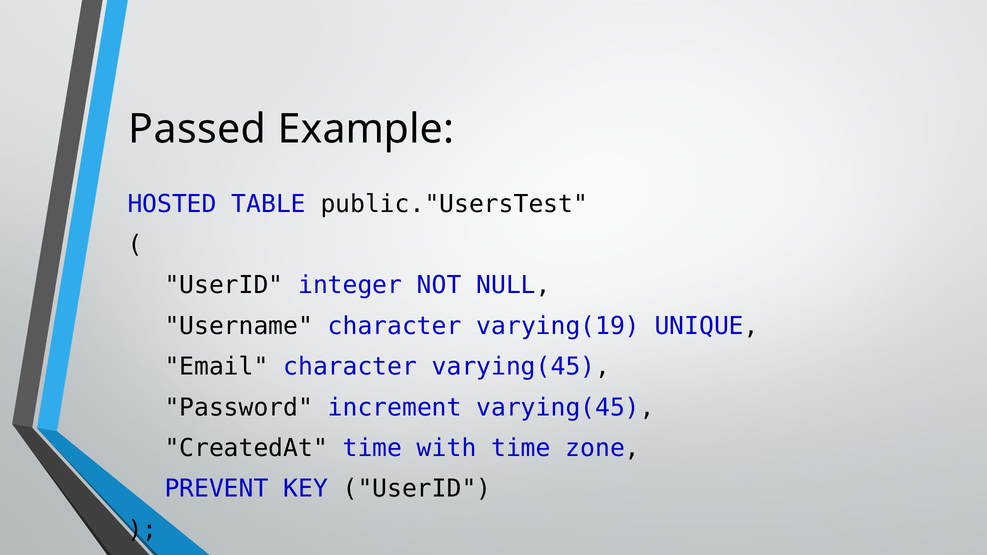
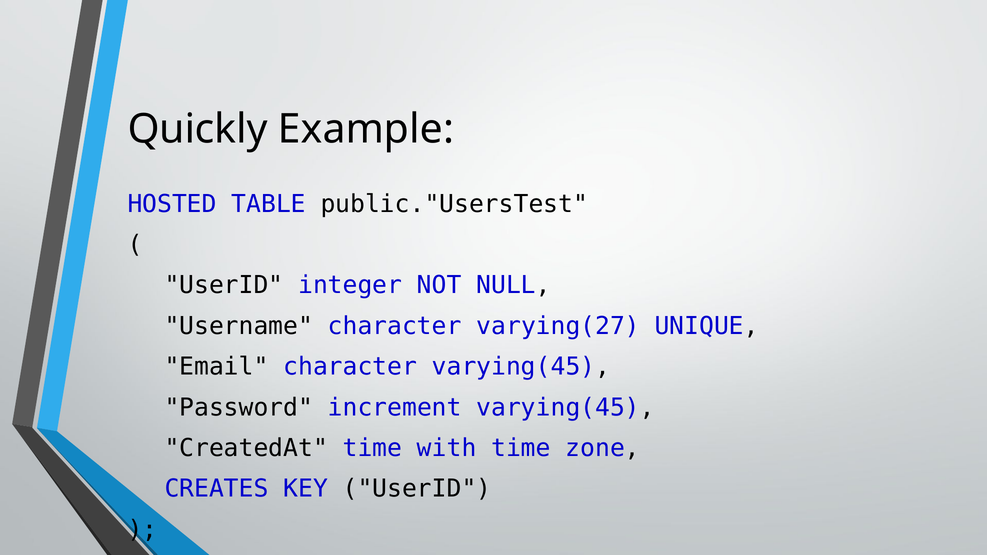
Passed: Passed -> Quickly (198, 129)
varying(19: varying(19 -> varying(27 (558, 326)
PREVENT: PREVENT -> CREATES (217, 489)
